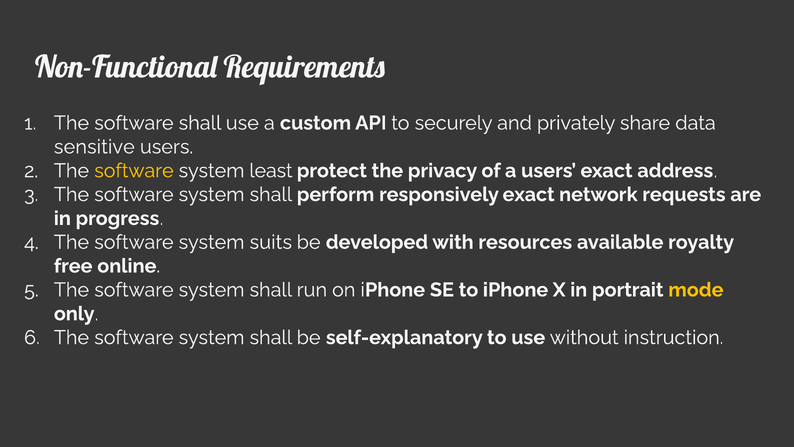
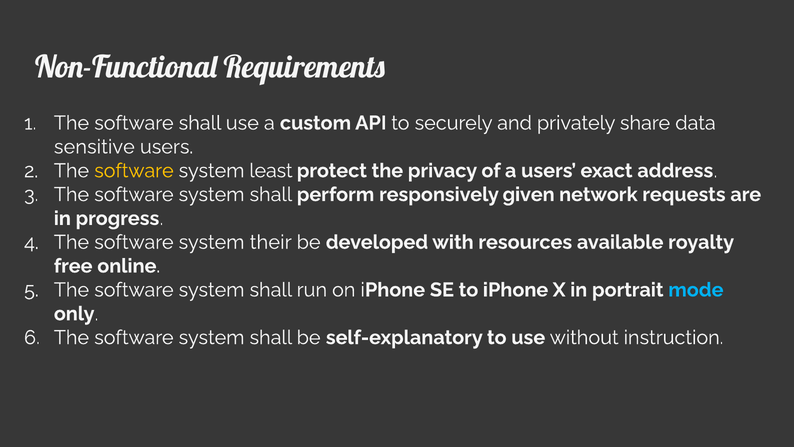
responsively exact: exact -> given (529, 194)
suits: suits -> their (271, 242)
mode colour: yellow -> light blue (696, 290)
